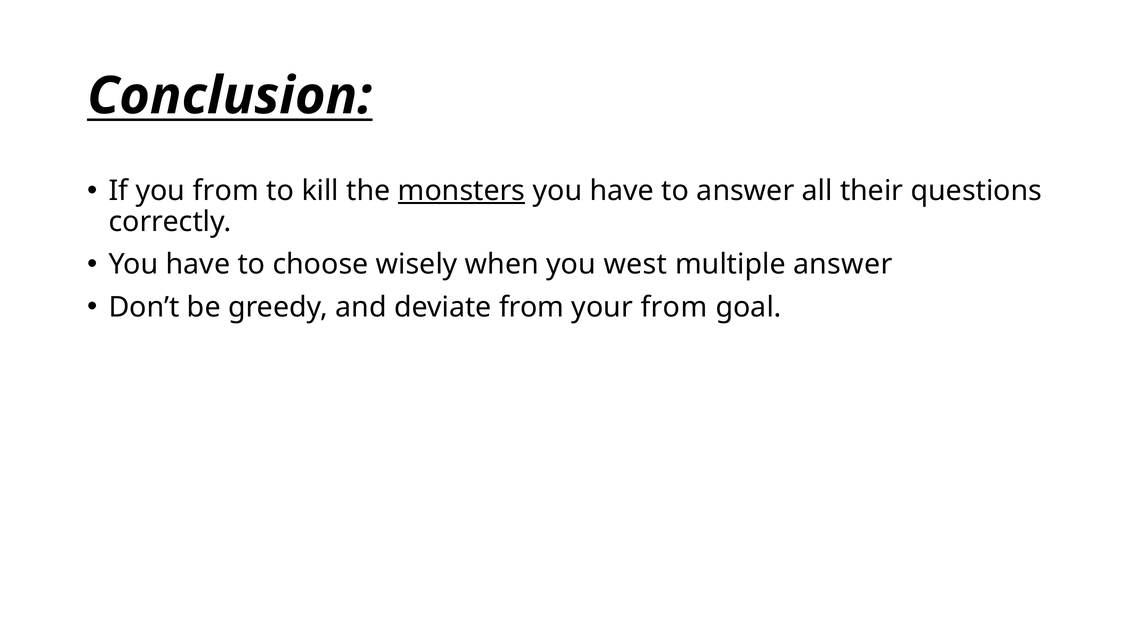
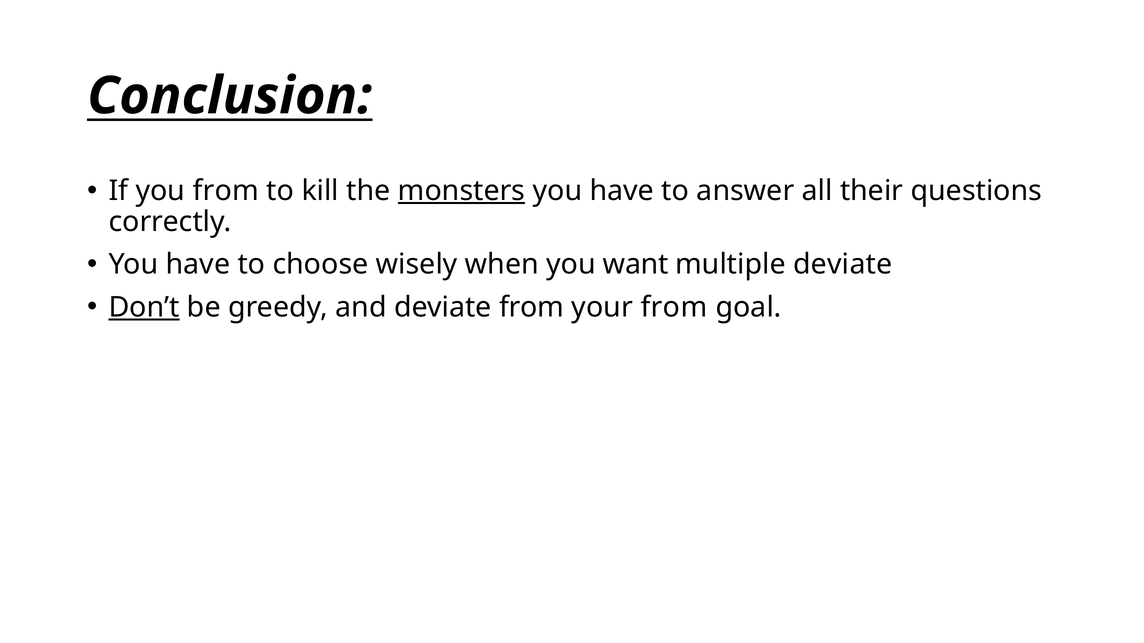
west: west -> want (636, 265)
multiple answer: answer -> deviate (843, 265)
Don’t underline: none -> present (144, 307)
